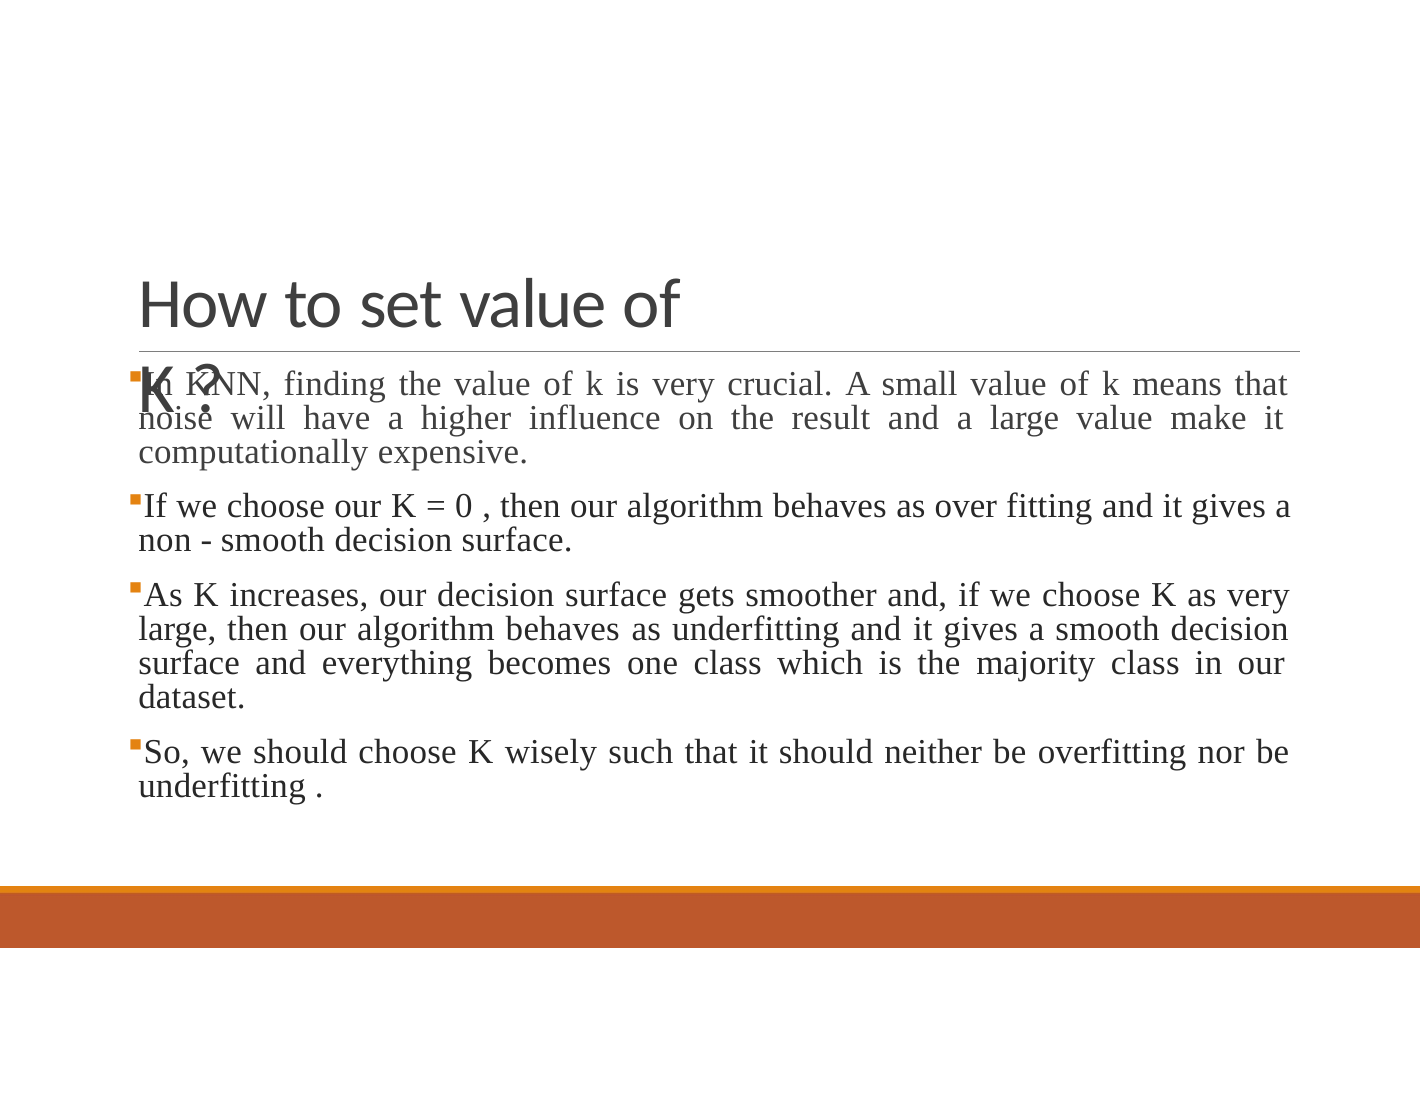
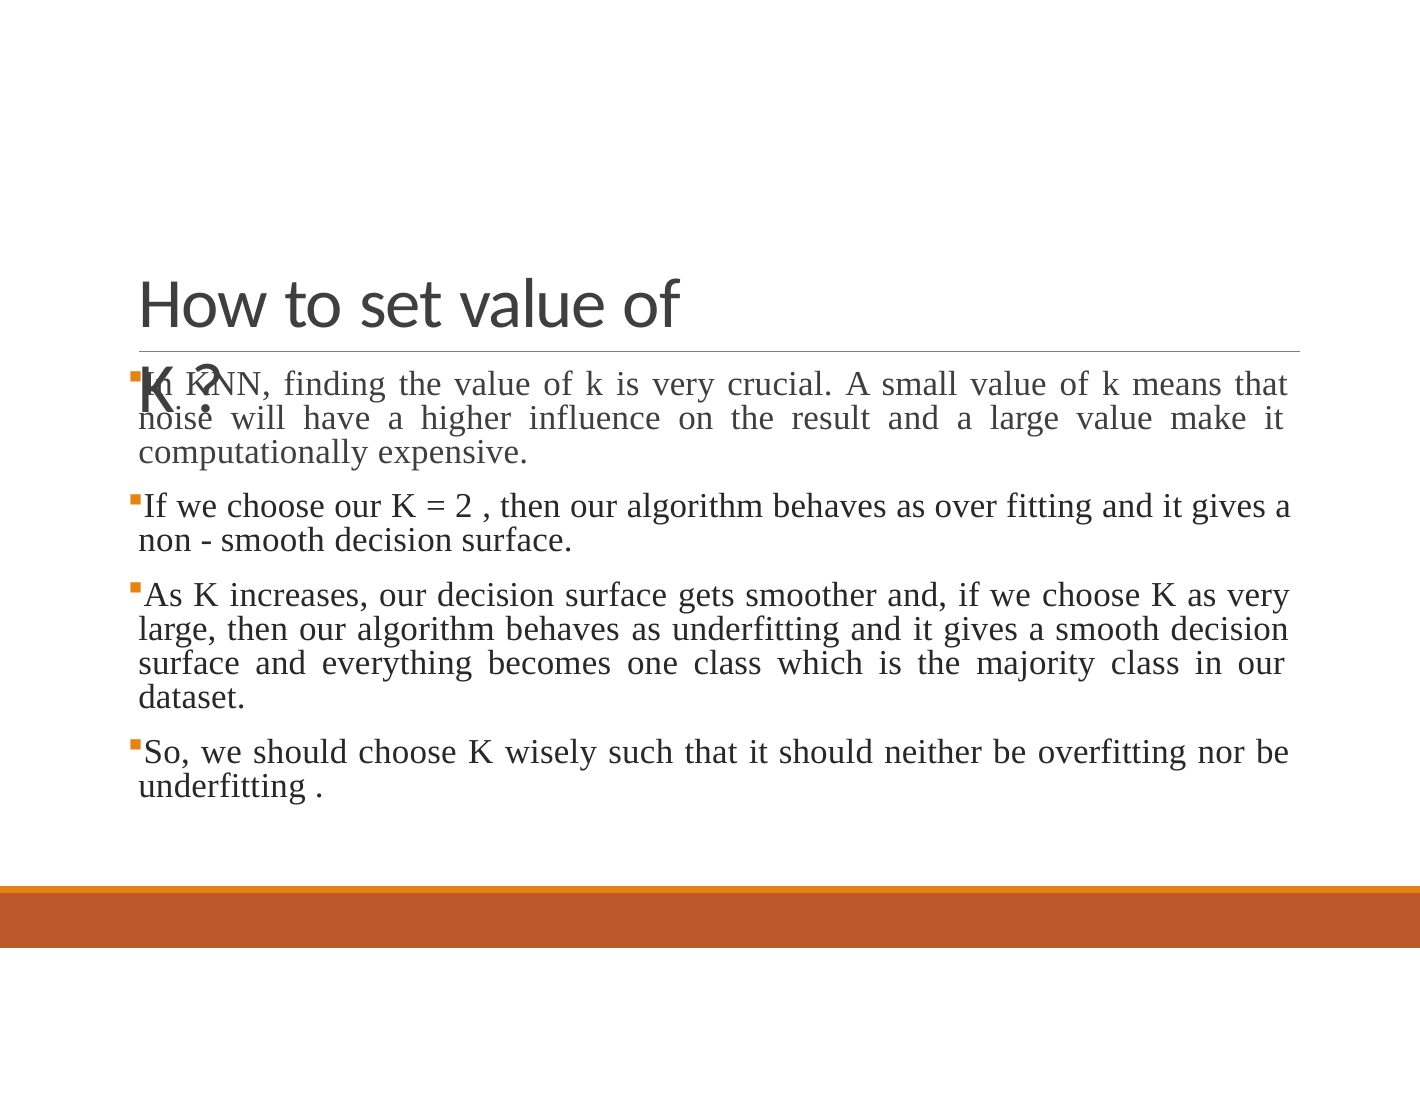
0: 0 -> 2 (464, 506)
